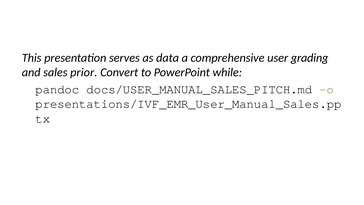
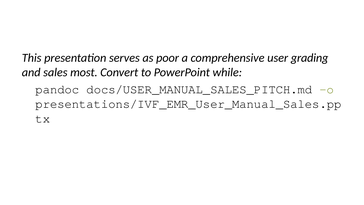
data: data -> poor (168, 58)
prior: prior -> most (84, 72)
